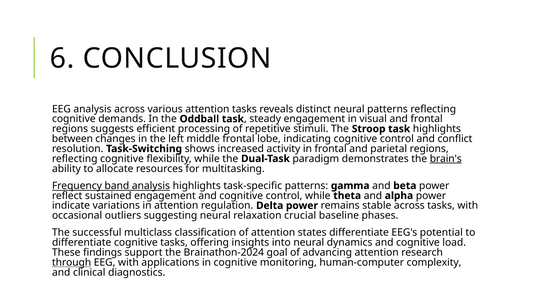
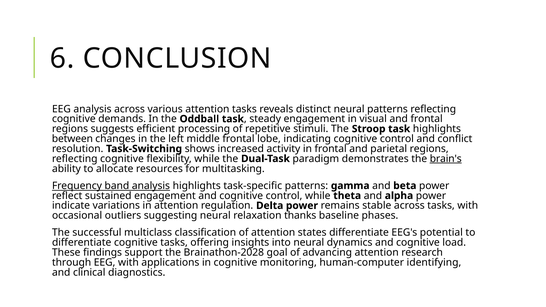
crucial: crucial -> thanks (300, 216)
Brainathon-2024: Brainathon-2024 -> Brainathon-2028 (224, 253)
through underline: present -> none (72, 263)
complexity: complexity -> identifying (434, 263)
